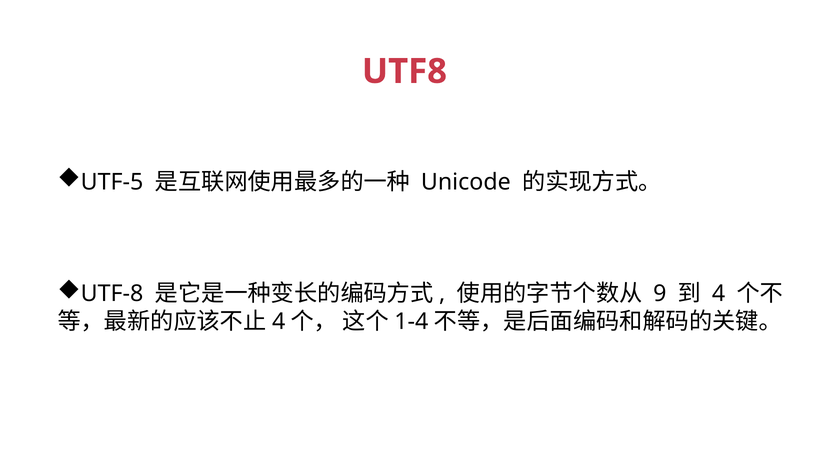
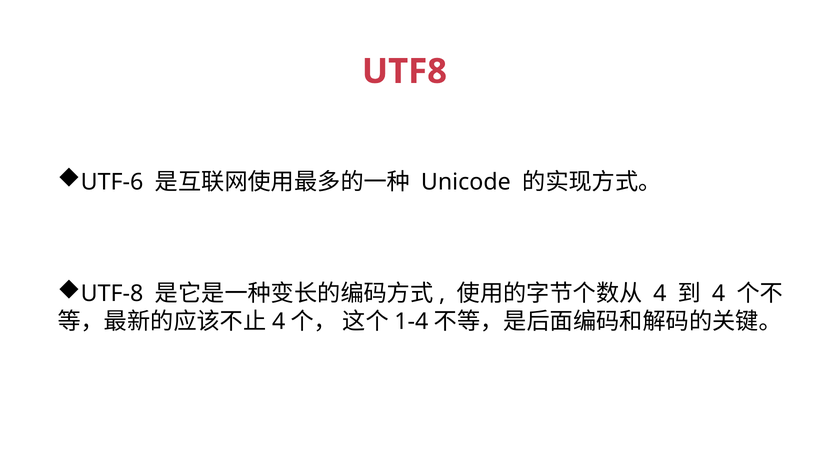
UTF-5: UTF-5 -> UTF-6 (112, 182)
9: 9 -> 4 (660, 294)
